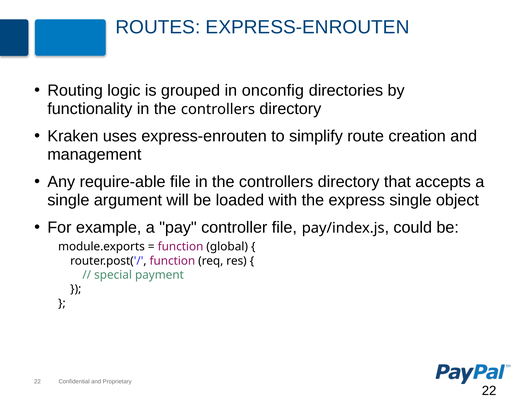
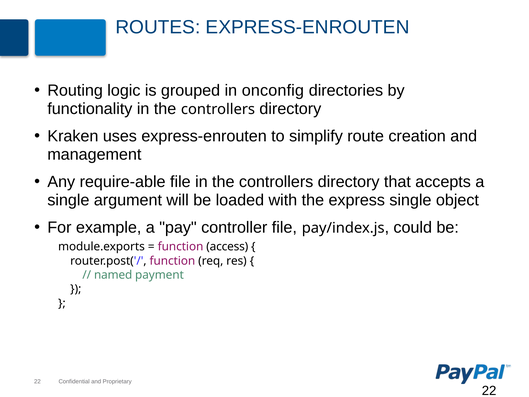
global: global -> access (227, 247)
special: special -> named (113, 275)
